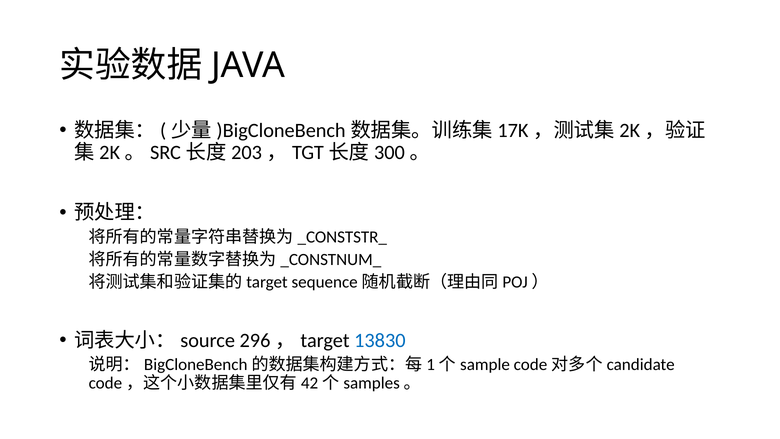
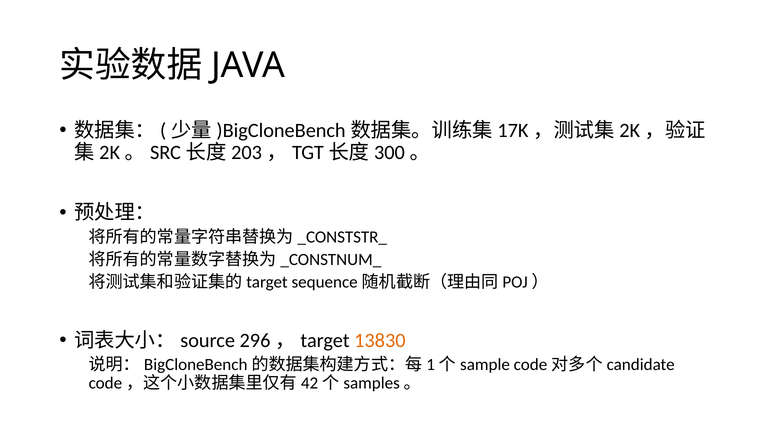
13830 colour: blue -> orange (380, 340)
